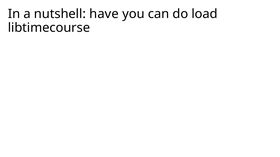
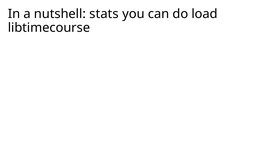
have: have -> stats (104, 14)
